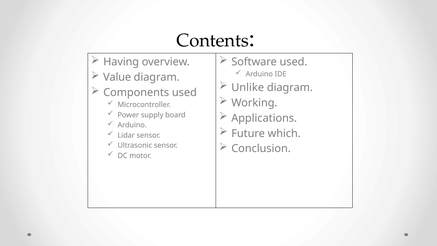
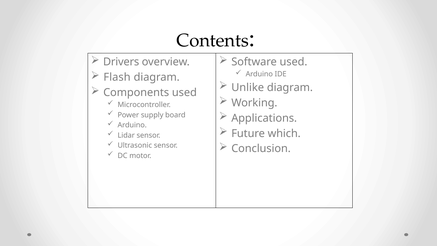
Having: Having -> Drivers (121, 62)
Value: Value -> Flash (117, 77)
